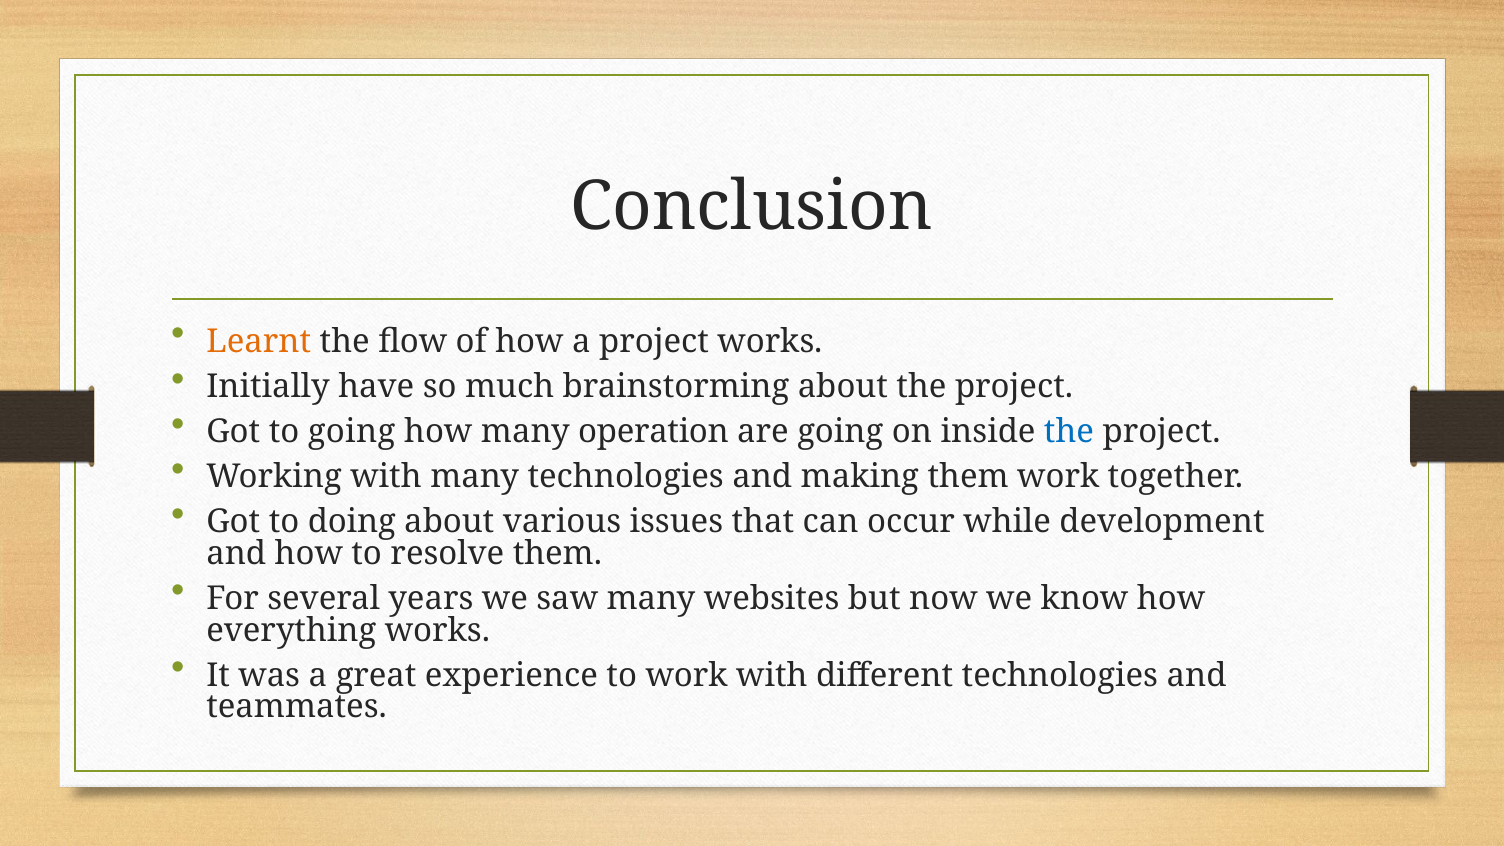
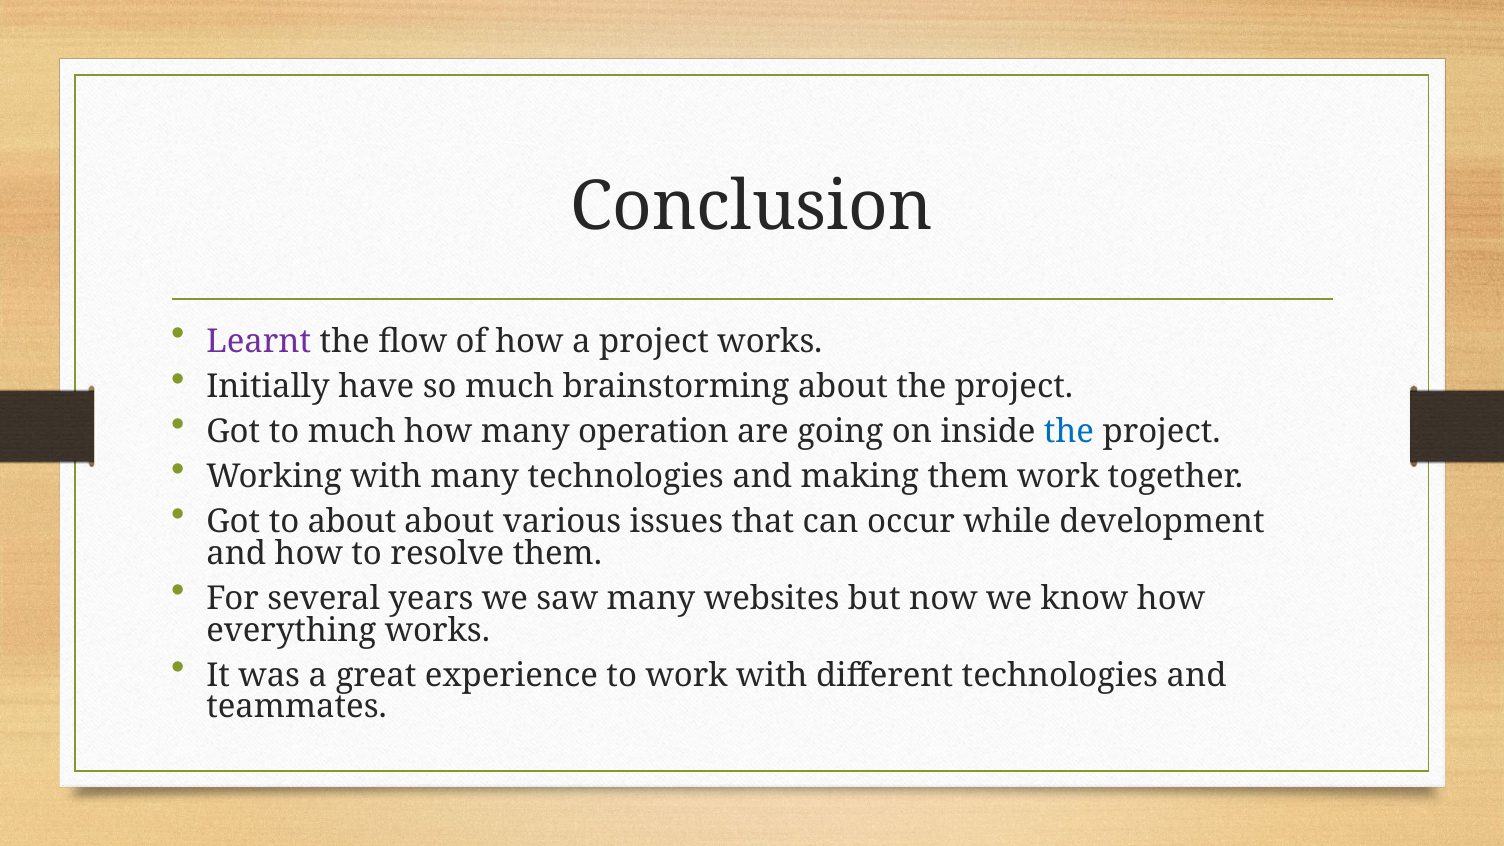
Learnt colour: orange -> purple (259, 342)
to going: going -> much (352, 432)
to doing: doing -> about (352, 522)
